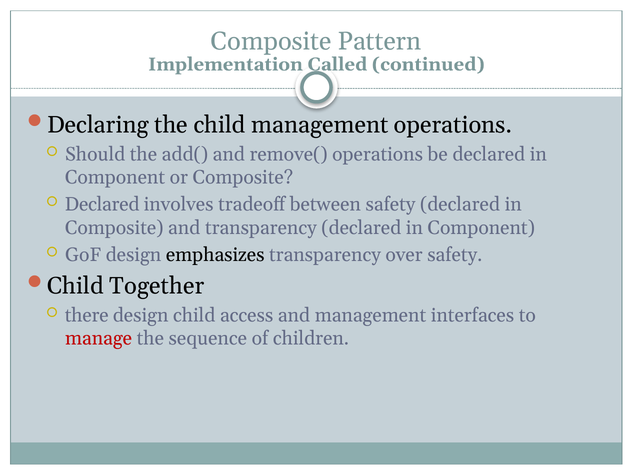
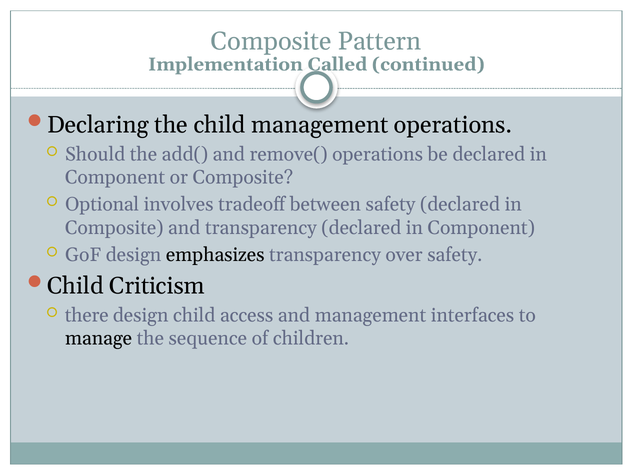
Declared: Declared -> Optional (102, 204)
Together: Together -> Criticism (157, 286)
manage colour: red -> black (99, 338)
